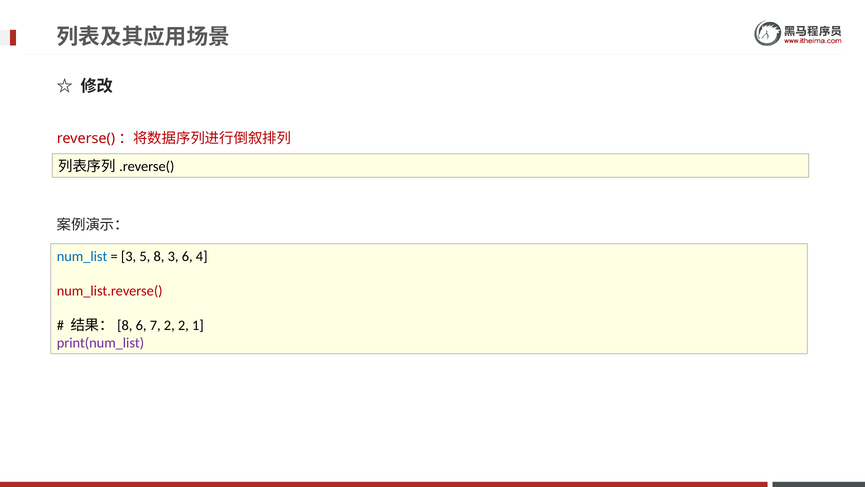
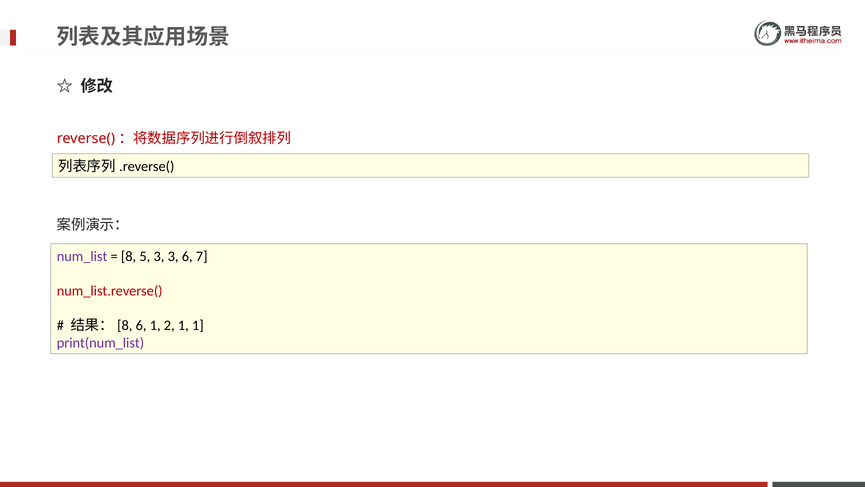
num_list colour: blue -> purple (82, 256)
3: 3 -> 8 (129, 256)
5 8: 8 -> 3 (159, 256)
4: 4 -> 7 (202, 256)
6 7: 7 -> 1 (155, 325)
2 2: 2 -> 1 (183, 325)
